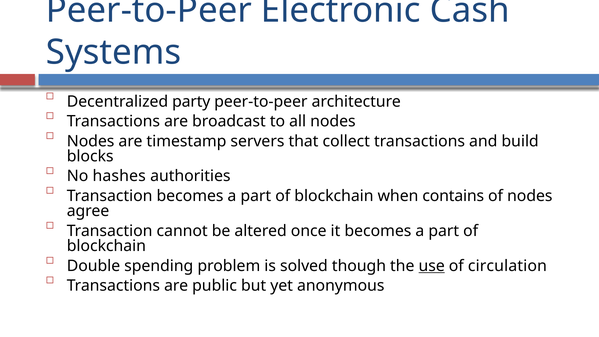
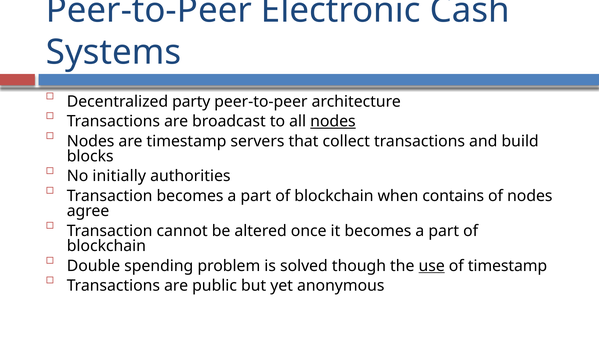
nodes underline: none -> present (333, 121)
hashes: hashes -> initially (119, 176)
of circulation: circulation -> timestamp (508, 266)
